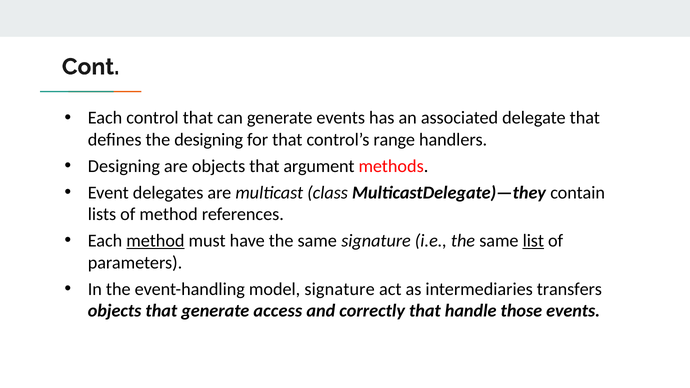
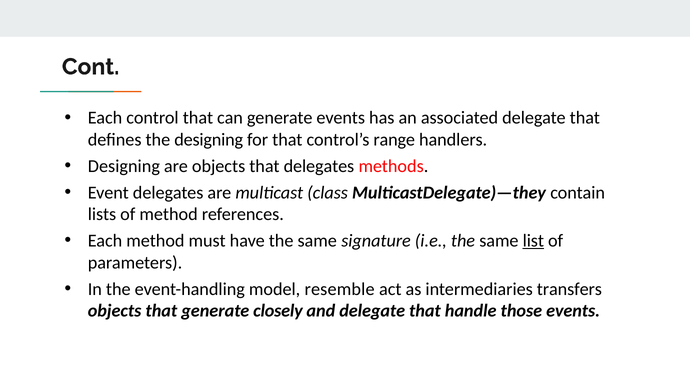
that argument: argument -> delegates (319, 166)
method underline: present -> none (155, 241)
model signature: signature -> resemble (340, 289)
access: access -> closely (278, 311)
and correctly: correctly -> delegate (372, 311)
